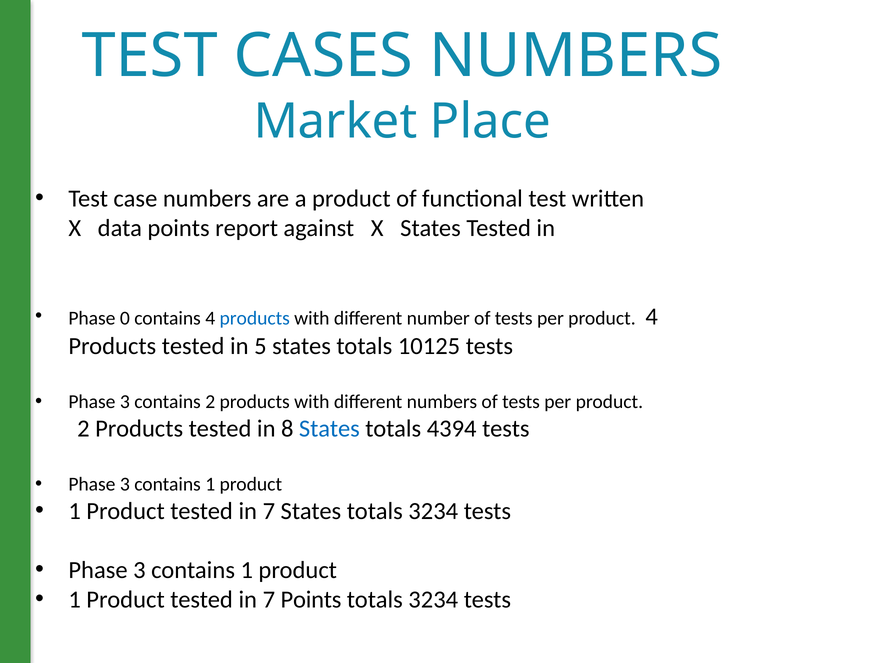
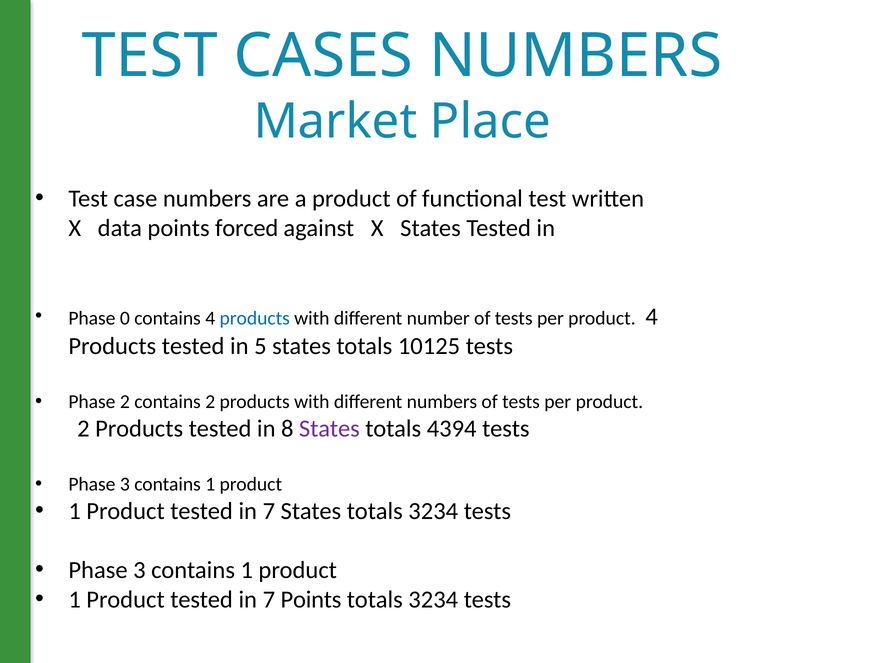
report: report -> forced (247, 228)
3: 3 -> 2 (125, 402)
States colour: blue -> purple (329, 429)
